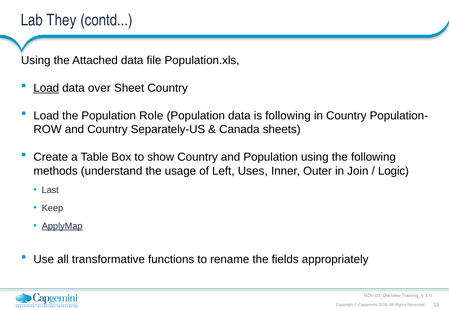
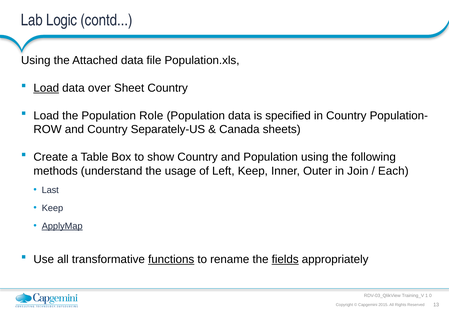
They: They -> Logic (62, 20)
is following: following -> specified (288, 116)
Left Uses: Uses -> Keep (253, 171)
Logic: Logic -> Each (393, 171)
functions underline: none -> present (171, 259)
fields underline: none -> present (285, 259)
